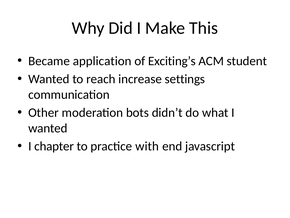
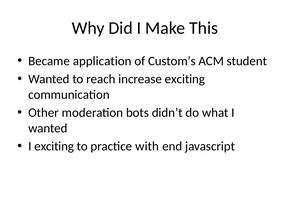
Exciting’s: Exciting’s -> Custom’s (172, 61)
increase settings: settings -> exciting (185, 79)
I chapter: chapter -> exciting (54, 146)
